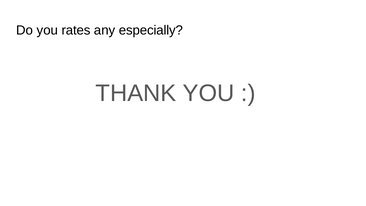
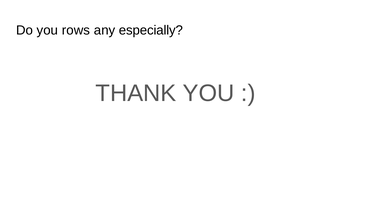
rates: rates -> rows (76, 30)
